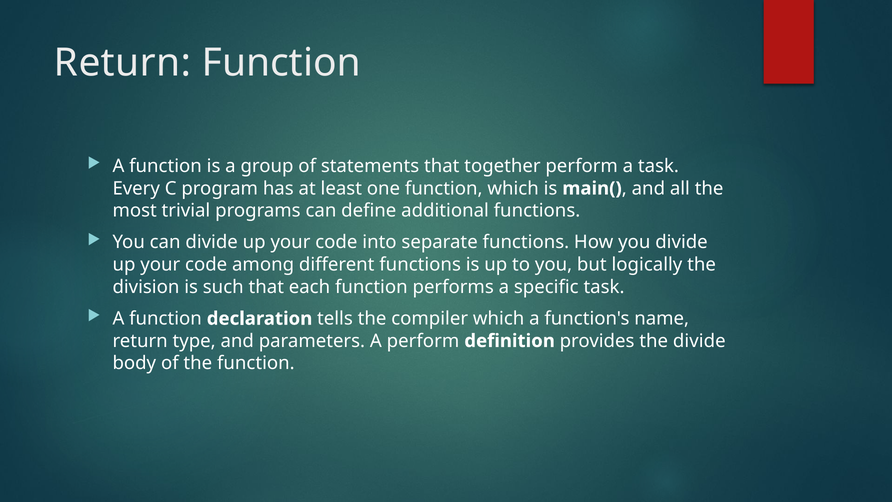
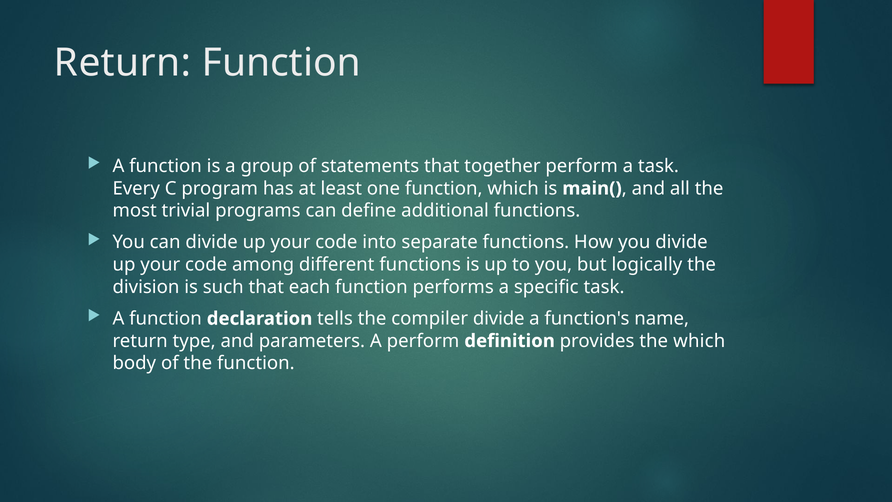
compiler which: which -> divide (499, 318)
the divide: divide -> which (699, 341)
